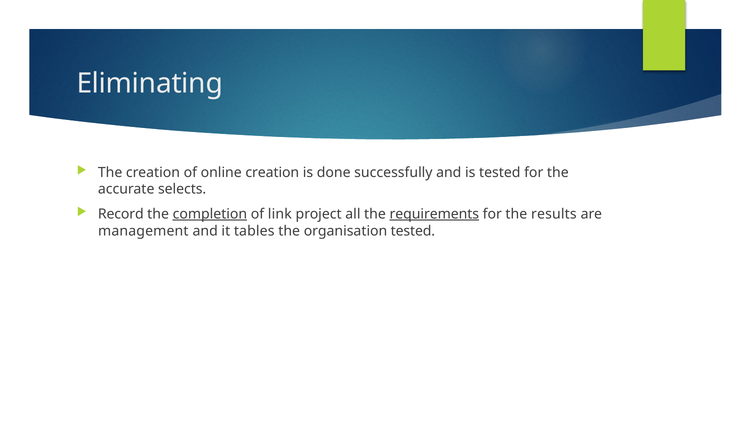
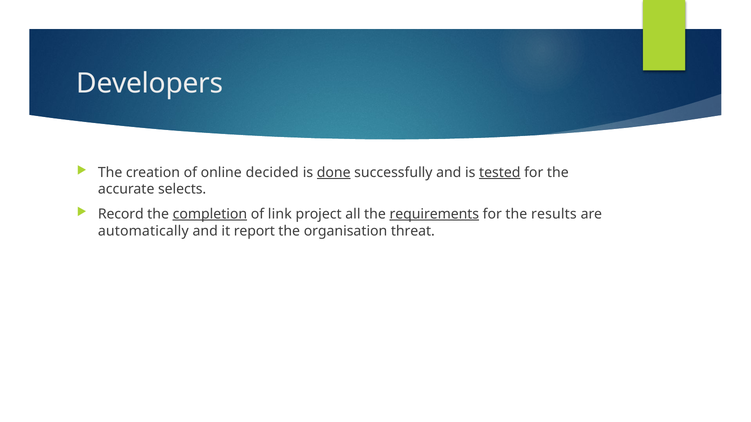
Eliminating: Eliminating -> Developers (150, 84)
online creation: creation -> decided (272, 173)
done underline: none -> present (334, 173)
tested underline: none -> present (500, 173)
management: management -> automatically (143, 231)
tables: tables -> report (254, 231)
organisation tested: tested -> threat (413, 231)
